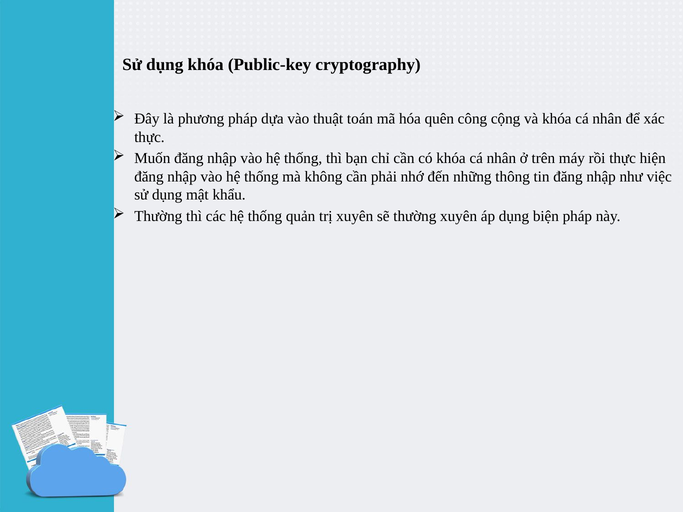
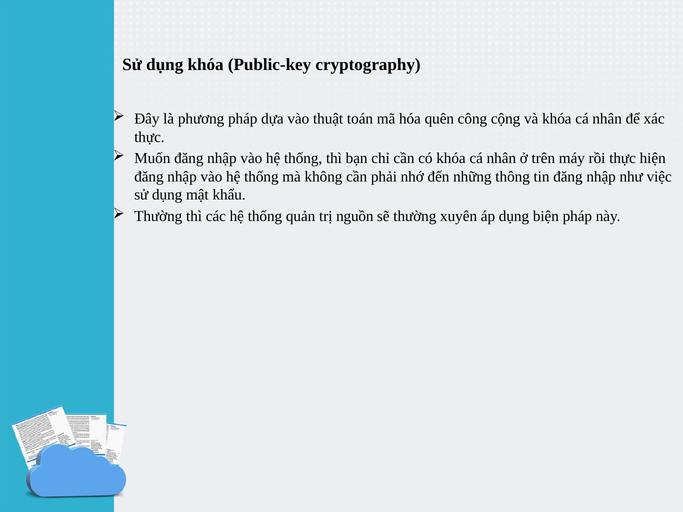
trị xuyên: xuyên -> nguồn (355, 216)
